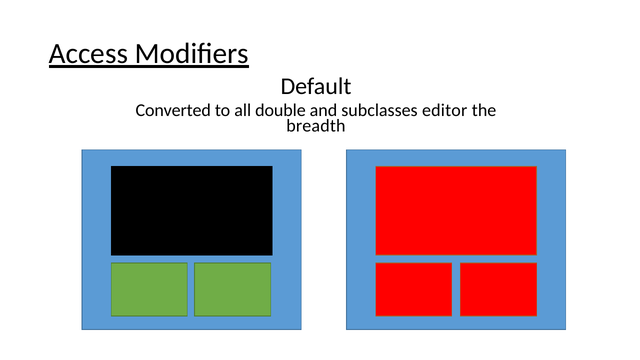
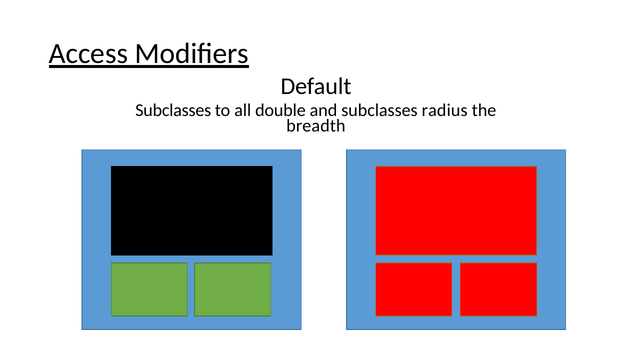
Converted: Converted -> Subclasses (173, 110)
editor: editor -> radius (445, 110)
